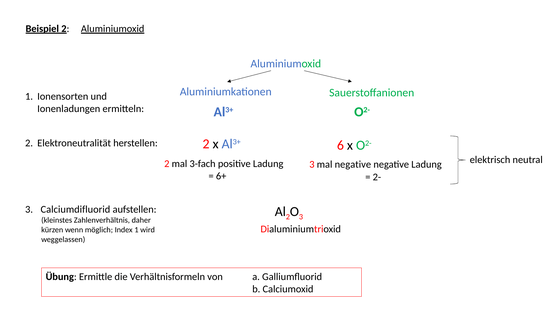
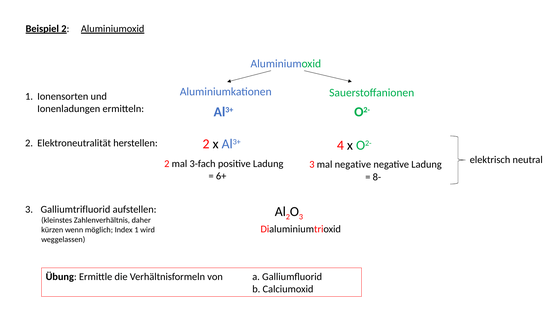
6: 6 -> 4 (340, 145)
2-: 2- -> 8- (377, 177)
Calciumdifluorid: Calciumdifluorid -> Galliumtrifluorid (75, 209)
